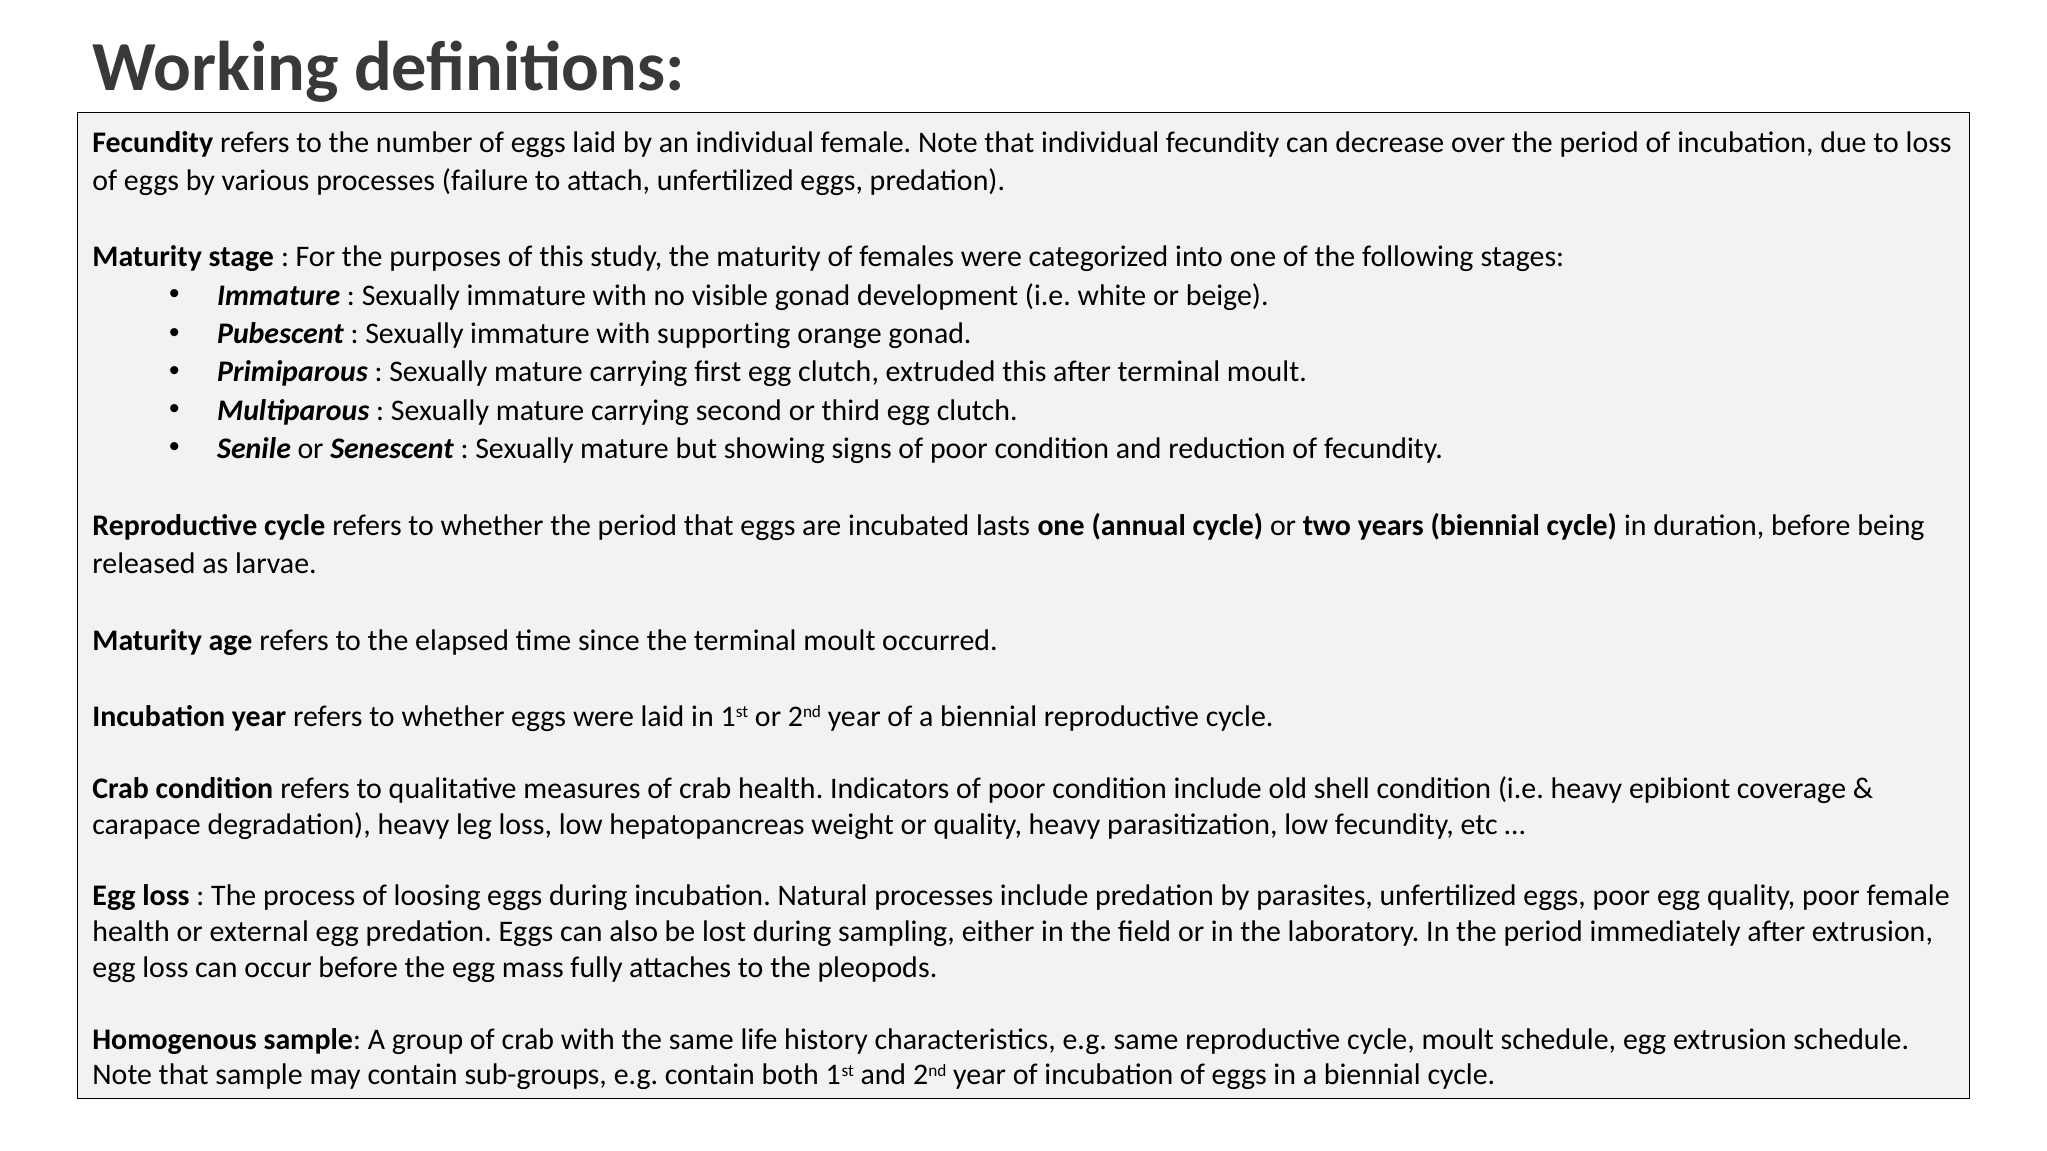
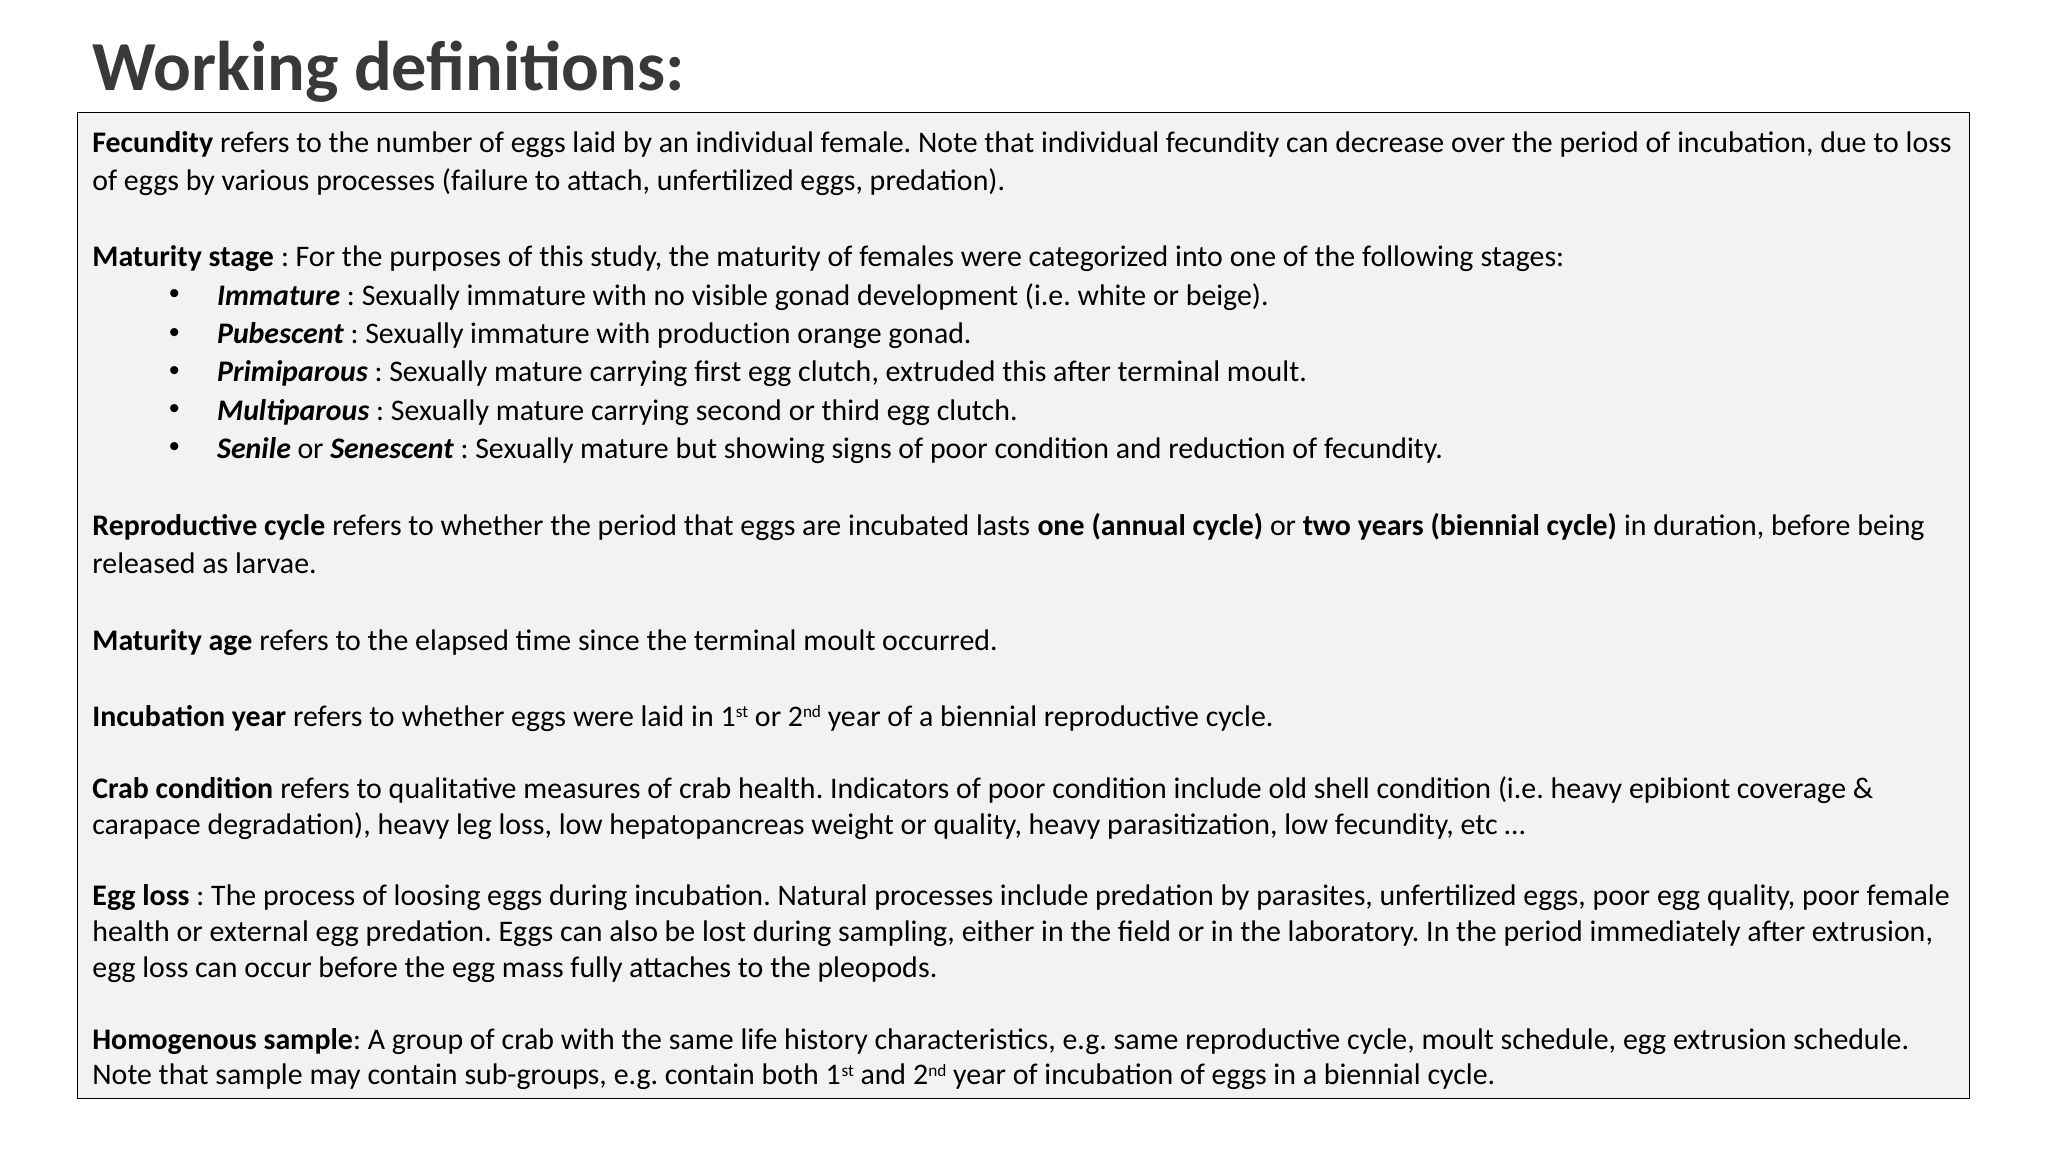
supporting: supporting -> production (724, 334)
